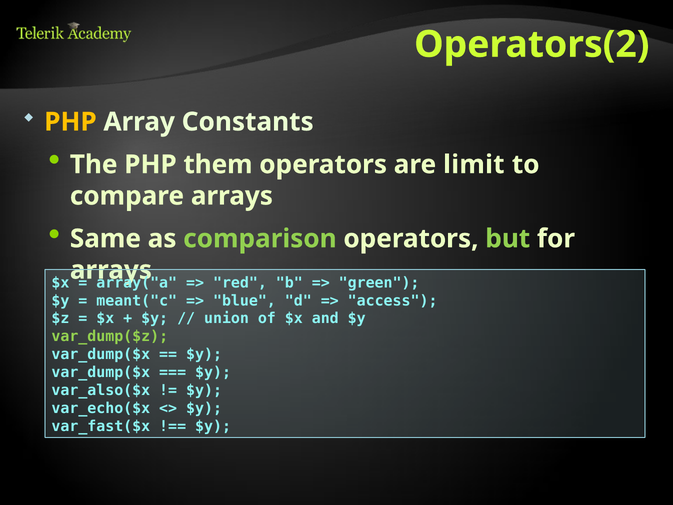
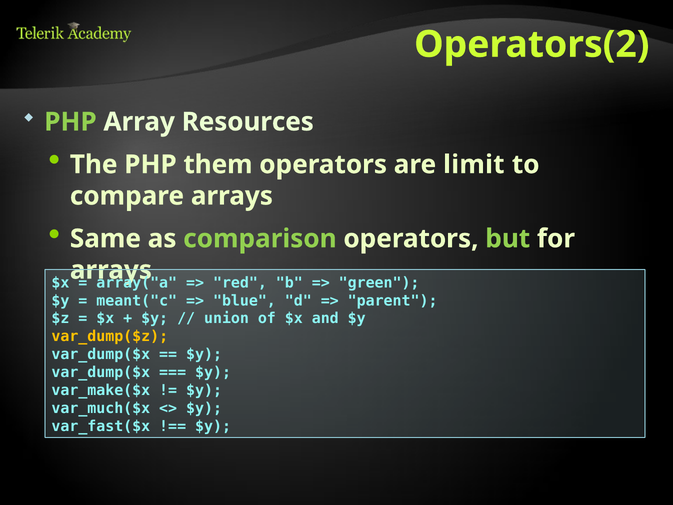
PHP colour: yellow -> light green (70, 122)
Constants: Constants -> Resources (248, 122)
access: access -> parent (393, 300)
var_dump($z colour: light green -> yellow (110, 336)
var_also($x: var_also($x -> var_make($x (101, 390)
var_echo($x: var_echo($x -> var_much($x (101, 408)
